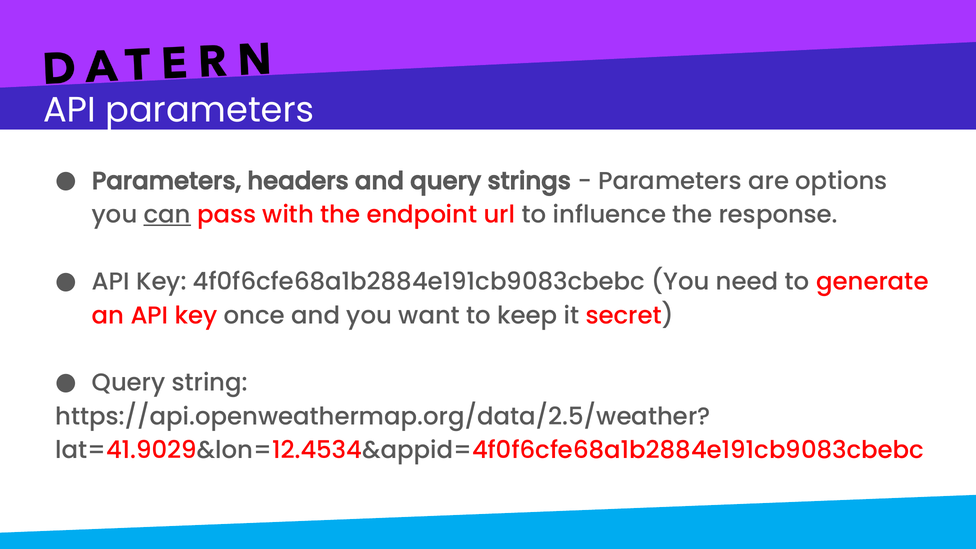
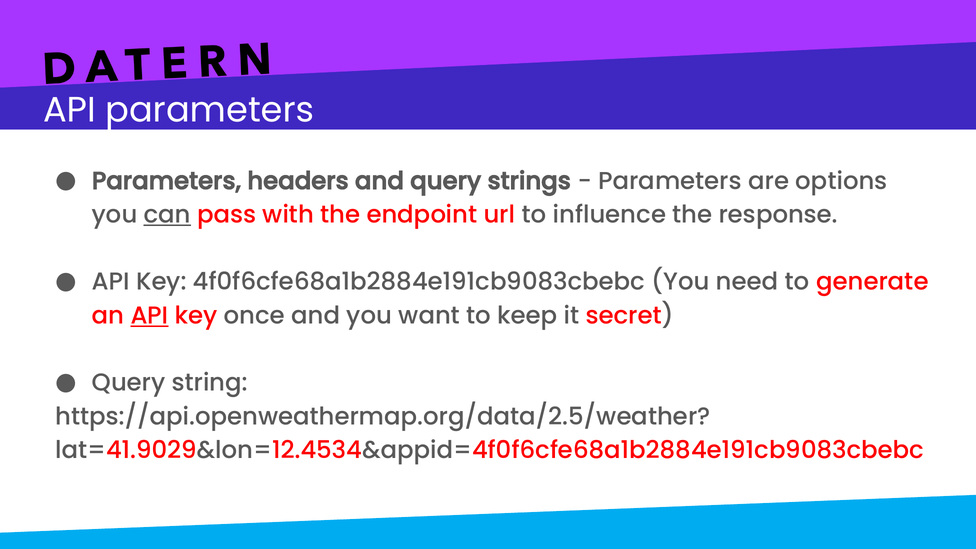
API underline: none -> present (149, 316)
